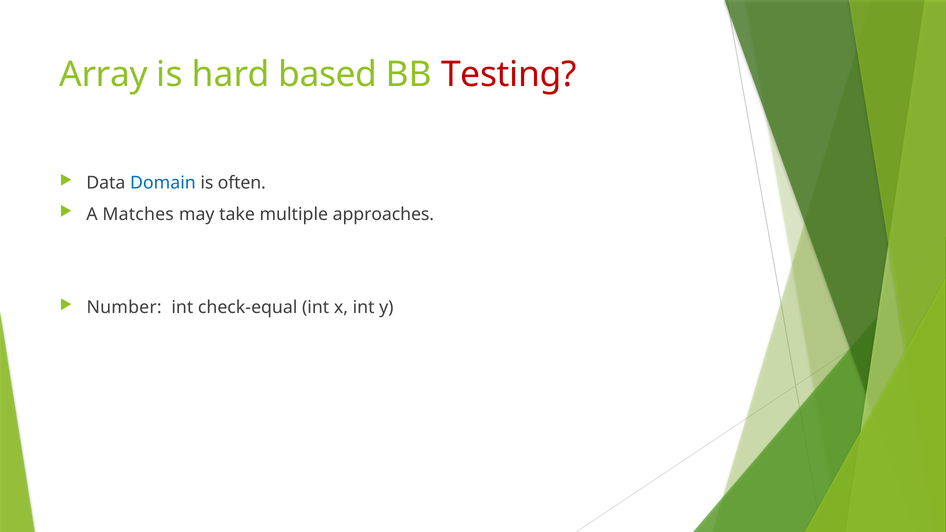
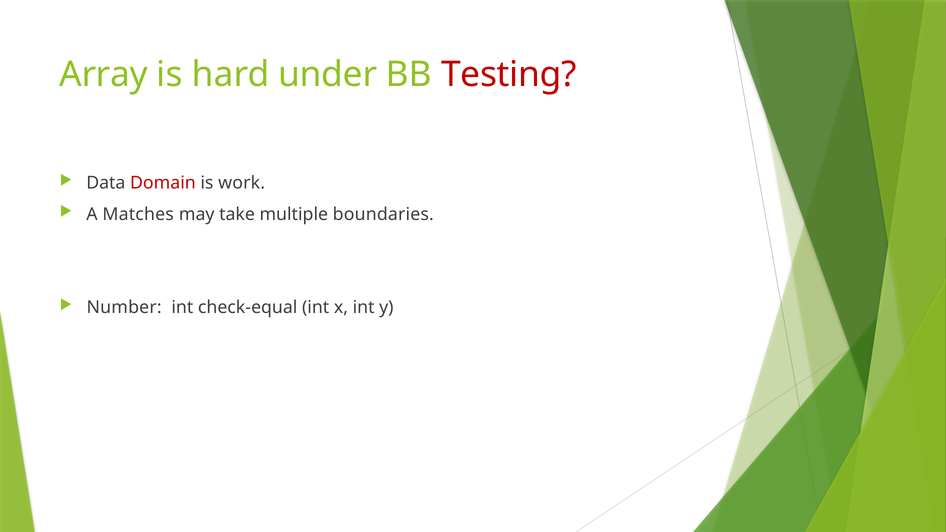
based: based -> under (328, 75)
Domain colour: blue -> red (163, 183)
often: often -> work (242, 183)
approaches: approaches -> boundaries (383, 214)
